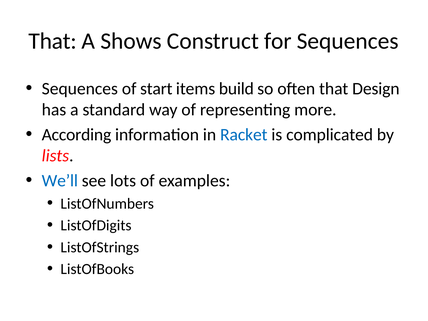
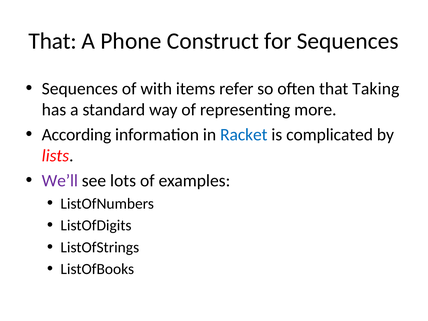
Shows: Shows -> Phone (131, 41)
start: start -> with (156, 89)
build: build -> refer (236, 89)
Design: Design -> Taking (376, 89)
We’ll colour: blue -> purple (60, 181)
